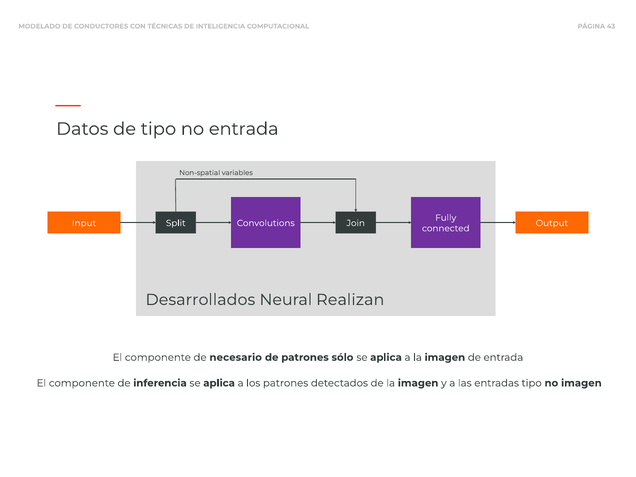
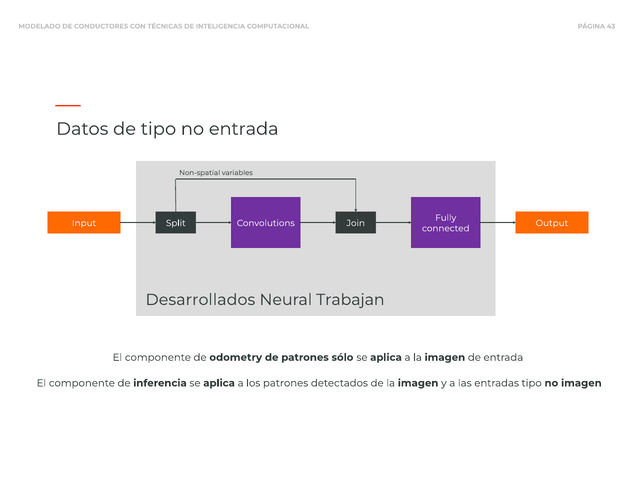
Realizan: Realizan -> Trabajan (350, 300)
necesario: necesario -> odometry (236, 357)
